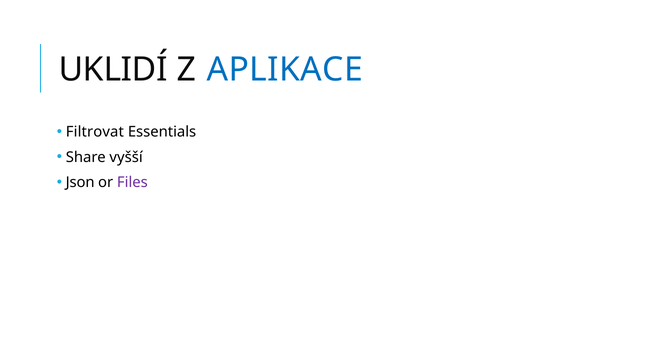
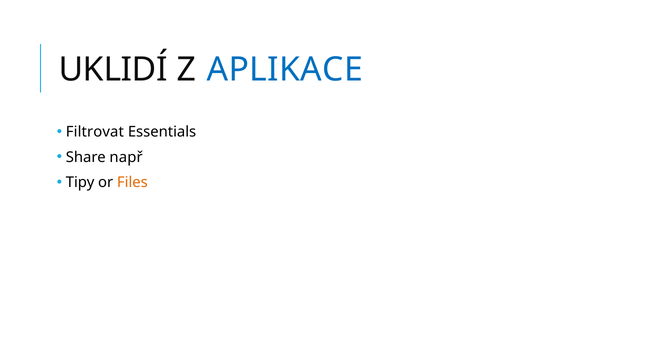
vyšší: vyšší -> např (126, 157)
Json: Json -> Tipy (80, 183)
Files colour: purple -> orange (132, 183)
